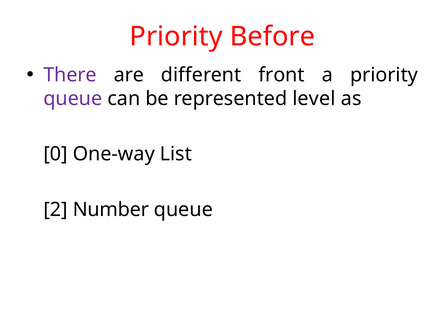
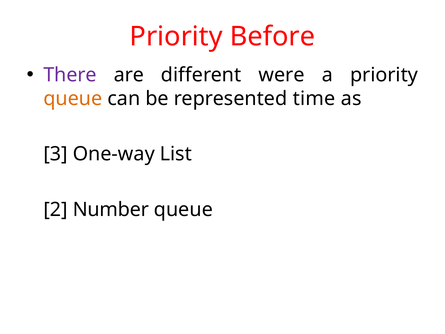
front: front -> were (282, 75)
queue colour: purple -> orange (73, 99)
level: level -> time (314, 99)
0: 0 -> 3 (56, 154)
